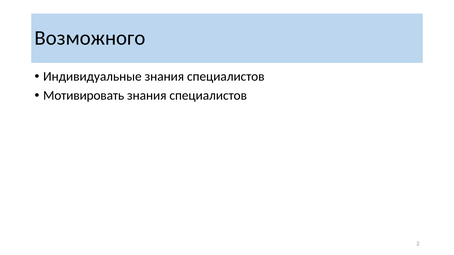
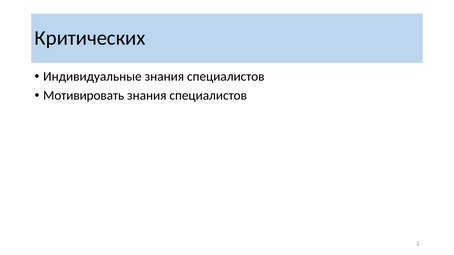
Возможного: Возможного -> Критических (90, 38)
